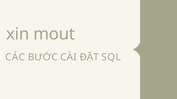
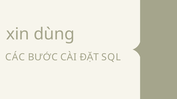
mout: mout -> dùng (54, 34)
